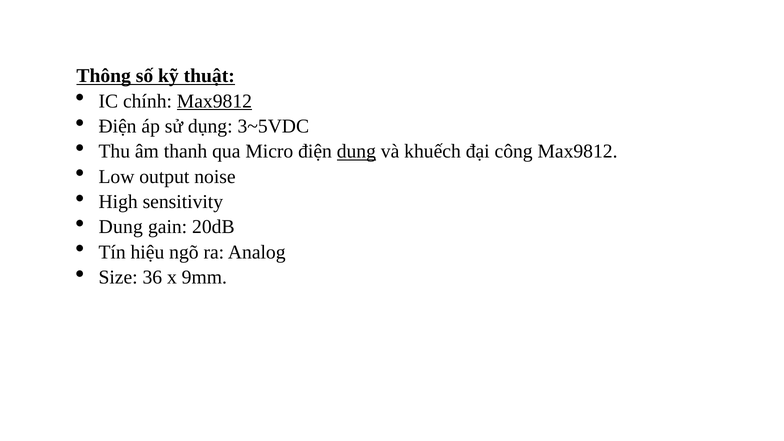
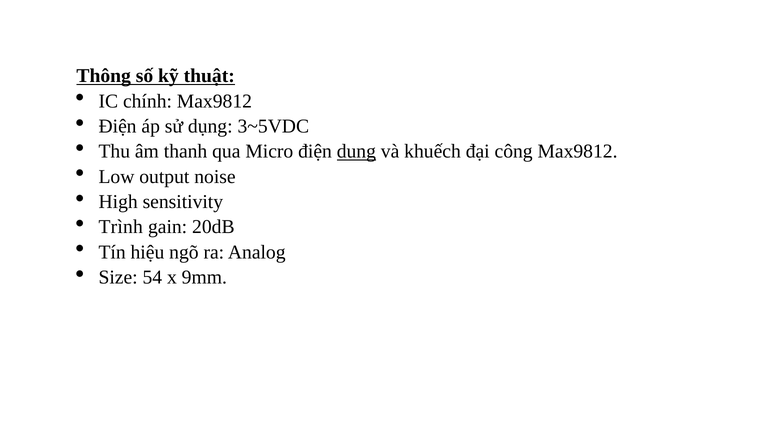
Max9812 underline: present -> none (214, 101)
Dung: Dung -> Trình (121, 227)
36: 36 -> 54 (152, 277)
